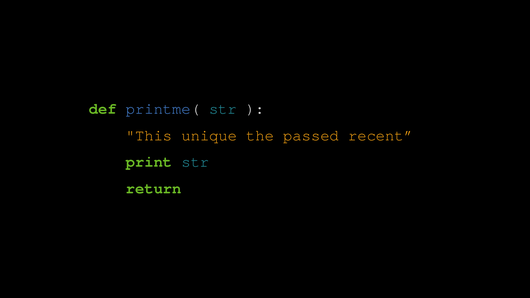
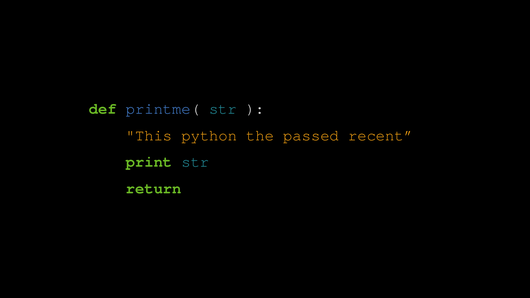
unique: unique -> python (209, 135)
